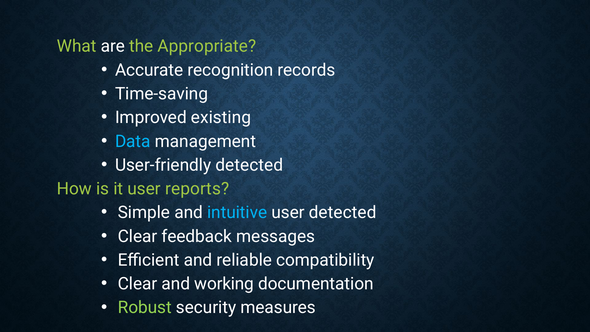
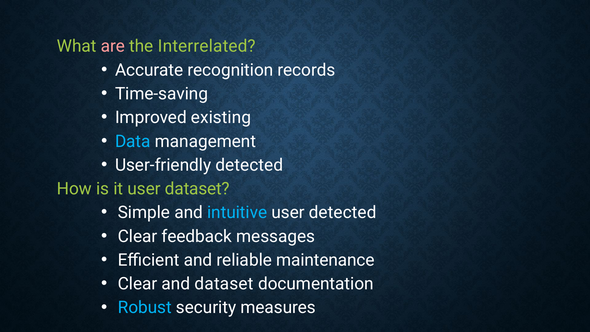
are colour: white -> pink (113, 46)
Appropriate: Appropriate -> Interrelated (207, 46)
user reports: reports -> dataset (197, 189)
compatibility: compatibility -> maintenance (325, 260)
and working: working -> dataset (224, 284)
Robust colour: light green -> light blue (145, 307)
